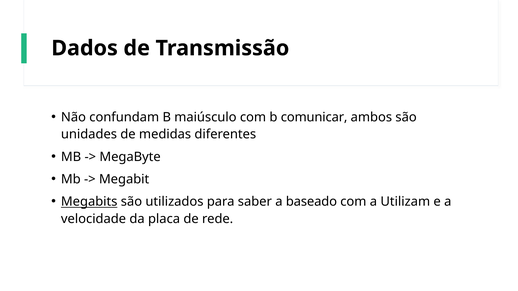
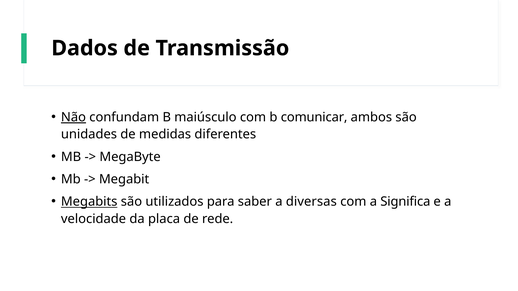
Não underline: none -> present (73, 117)
baseado: baseado -> diversas (311, 202)
Utilizam: Utilizam -> Significa (405, 202)
